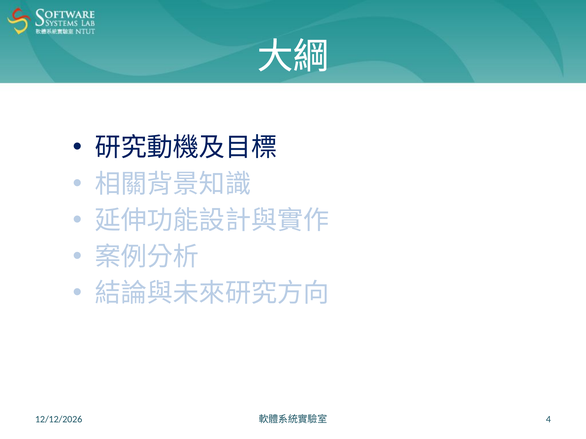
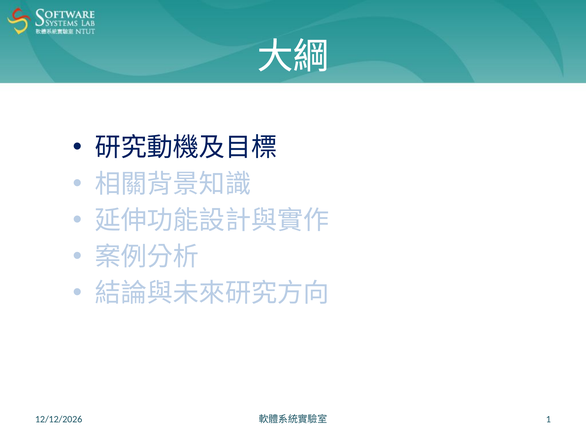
4: 4 -> 1 (548, 420)
